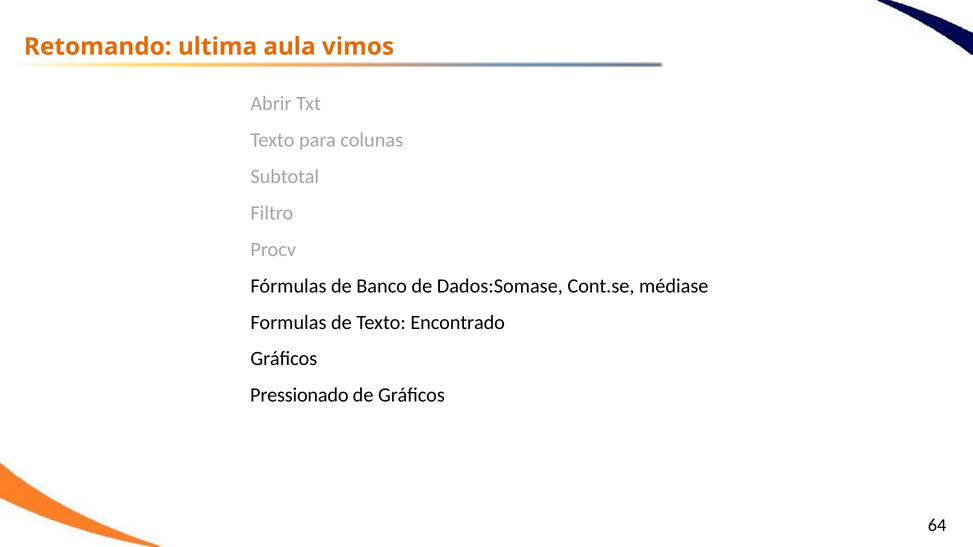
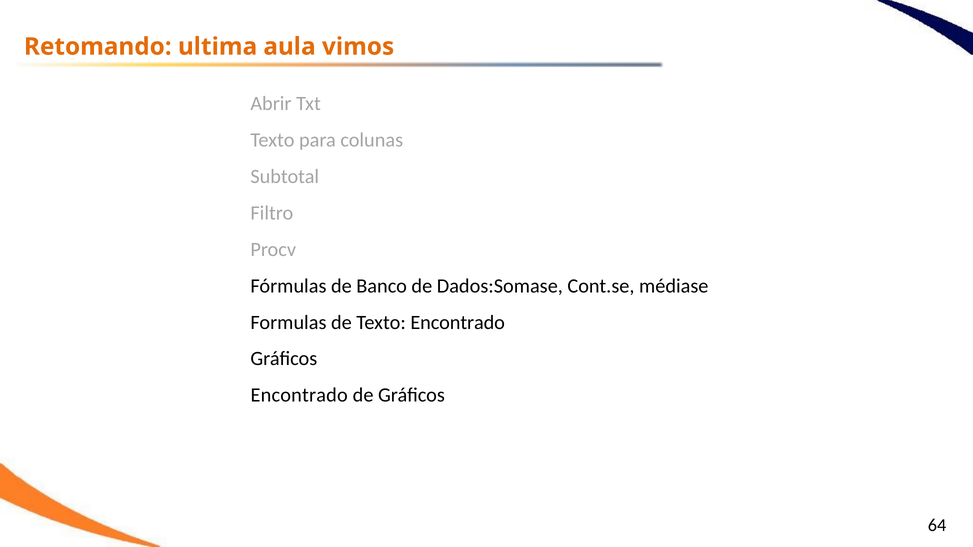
Pressionado: Pressionado -> Encontrado (299, 395)
